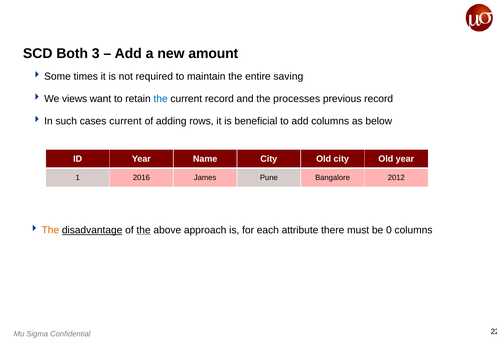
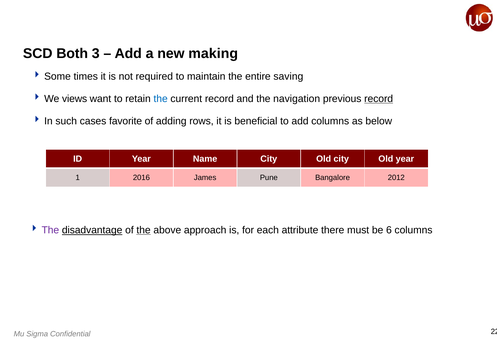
amount: amount -> making (213, 53)
processes: processes -> navigation (297, 99)
record underline: none -> present (379, 99)
cases current: current -> favorite (126, 121)
The colour: orange -> purple (50, 230)
0: 0 -> 6 (389, 230)
